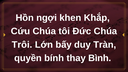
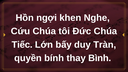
Khắp: Khắp -> Nghe (97, 18)
Trôi: Trôi -> Tiếc (22, 45)
